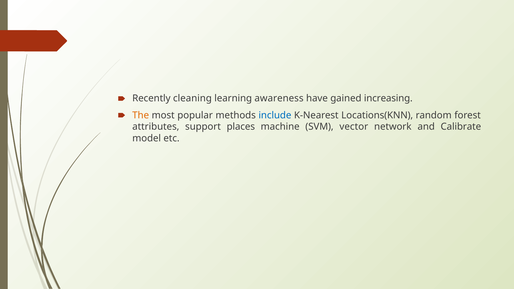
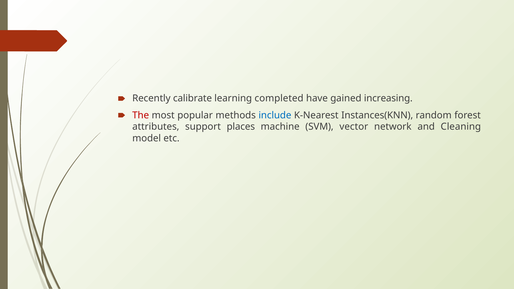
cleaning: cleaning -> calibrate (192, 98)
awareness: awareness -> completed (279, 98)
The colour: orange -> red (141, 115)
Locations(KNN: Locations(KNN -> Instances(KNN (377, 115)
Calibrate: Calibrate -> Cleaning (461, 127)
